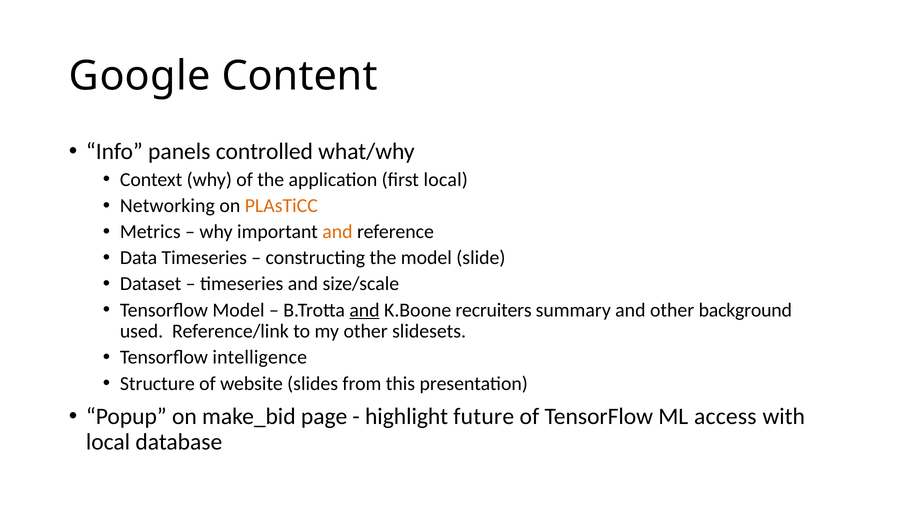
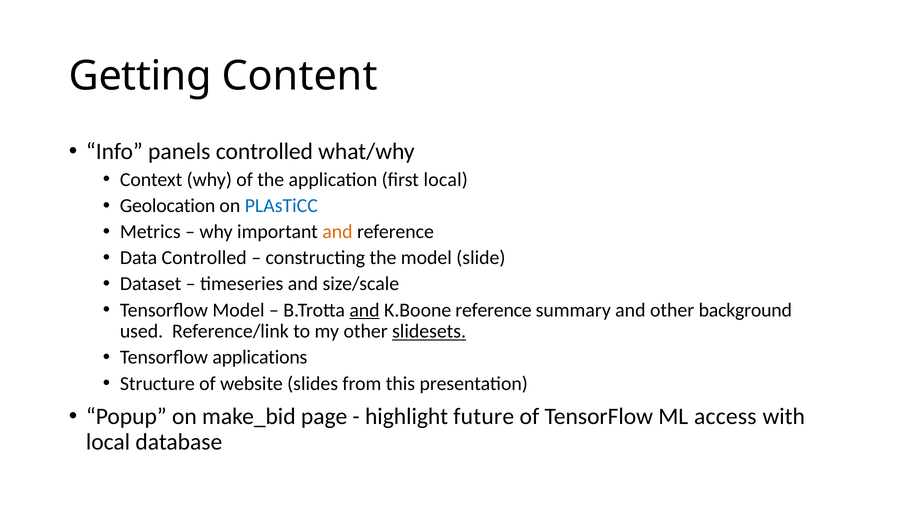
Google: Google -> Getting (140, 76)
Networking: Networking -> Geolocation (168, 206)
PLAsTiCC colour: orange -> blue (281, 206)
Data Timeseries: Timeseries -> Controlled (204, 258)
K.Boone recruiters: recruiters -> reference (494, 310)
slidesets underline: none -> present (429, 331)
intelligence: intelligence -> applications (260, 357)
